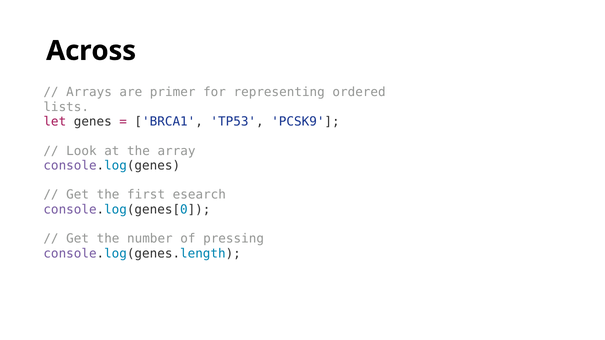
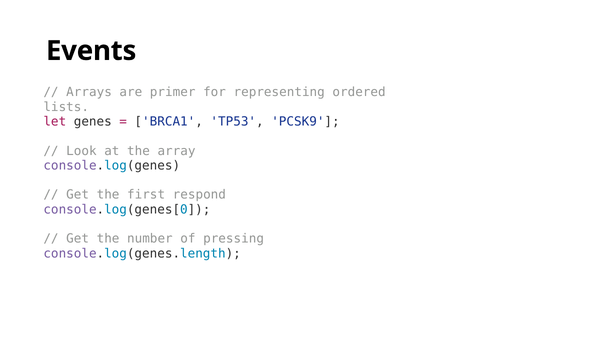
Across: Across -> Events (91, 51)
esearch: esearch -> respond (199, 195)
